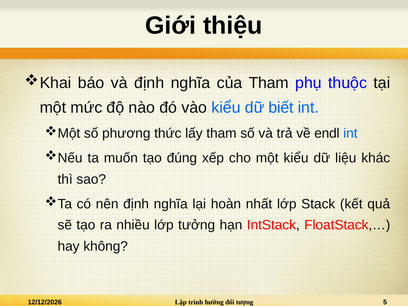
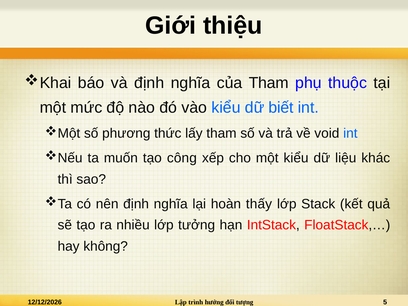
endl: endl -> void (327, 133)
đúng: đúng -> công (182, 158)
nhất: nhất -> thấy (259, 204)
